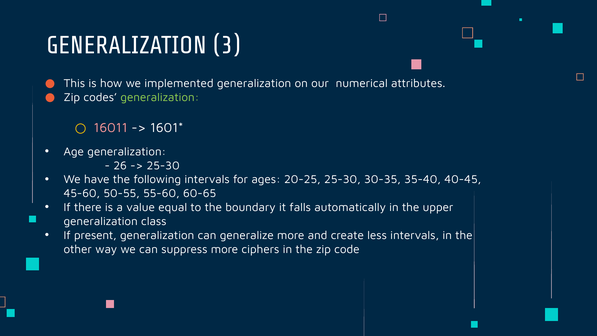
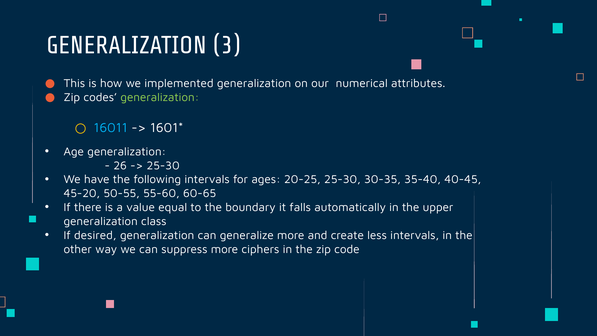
16011 colour: pink -> light blue (111, 128)
45-60: 45-60 -> 45-20 (82, 193)
present: present -> desired (95, 235)
